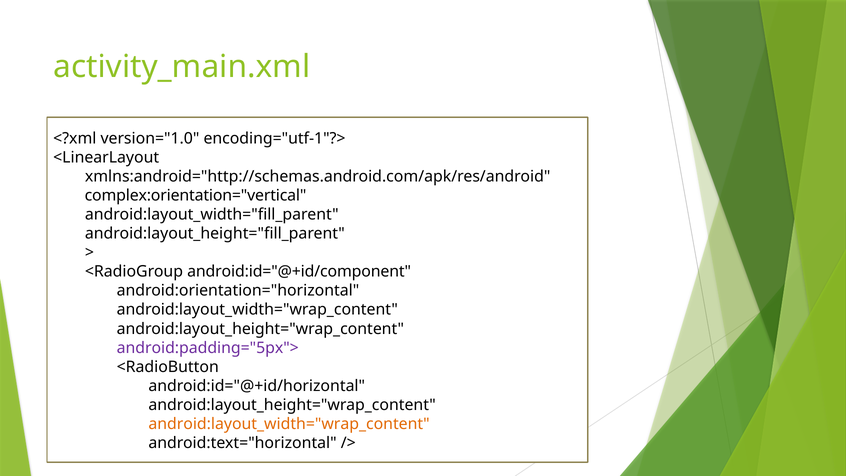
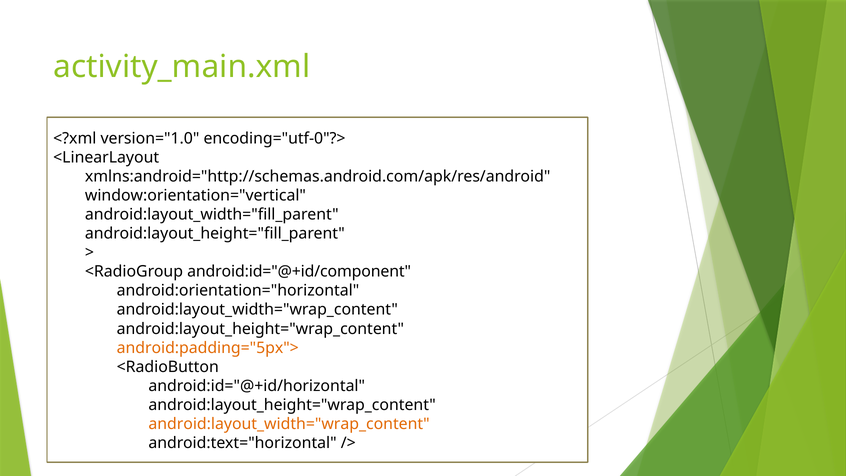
encoding="utf-1"?>: encoding="utf-1"?> -> encoding="utf-0"?> (275, 138)
complex:orientation="vertical: complex:orientation="vertical -> window:orientation="vertical (195, 195)
android:padding="5px"> colour: purple -> orange (208, 348)
